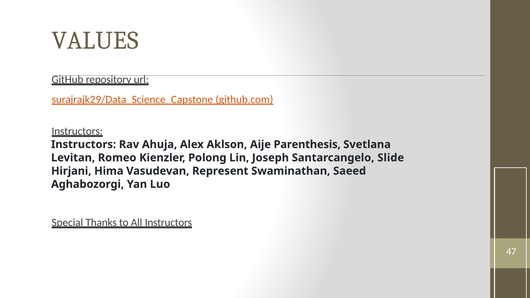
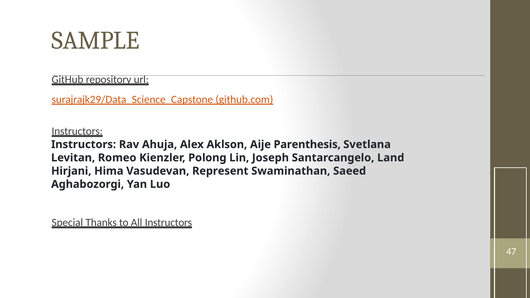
VALUES: VALUES -> SAMPLE (96, 40)
Slide: Slide -> Land (391, 158)
